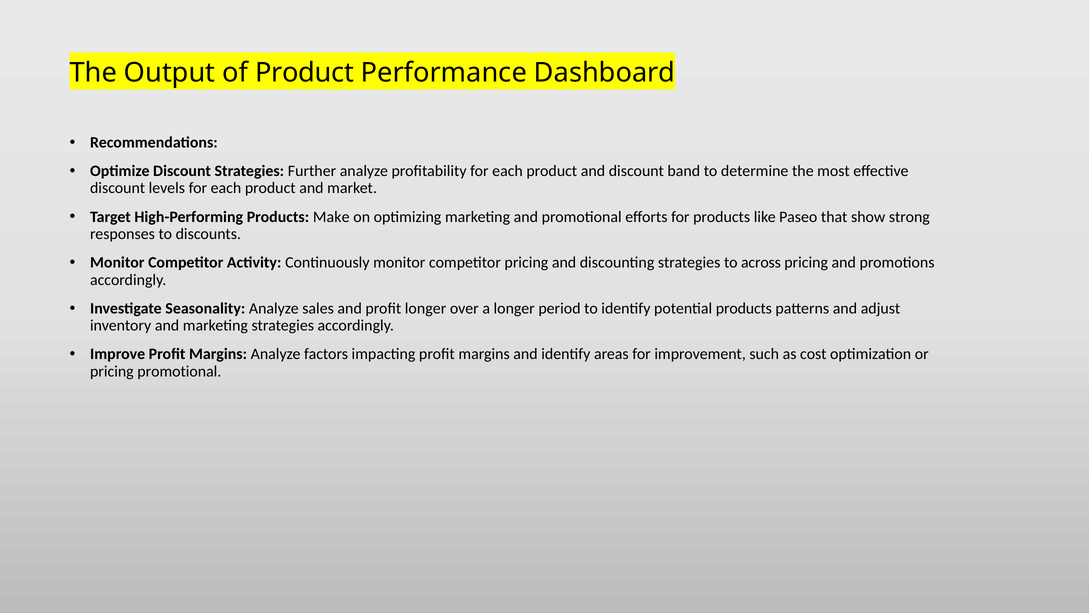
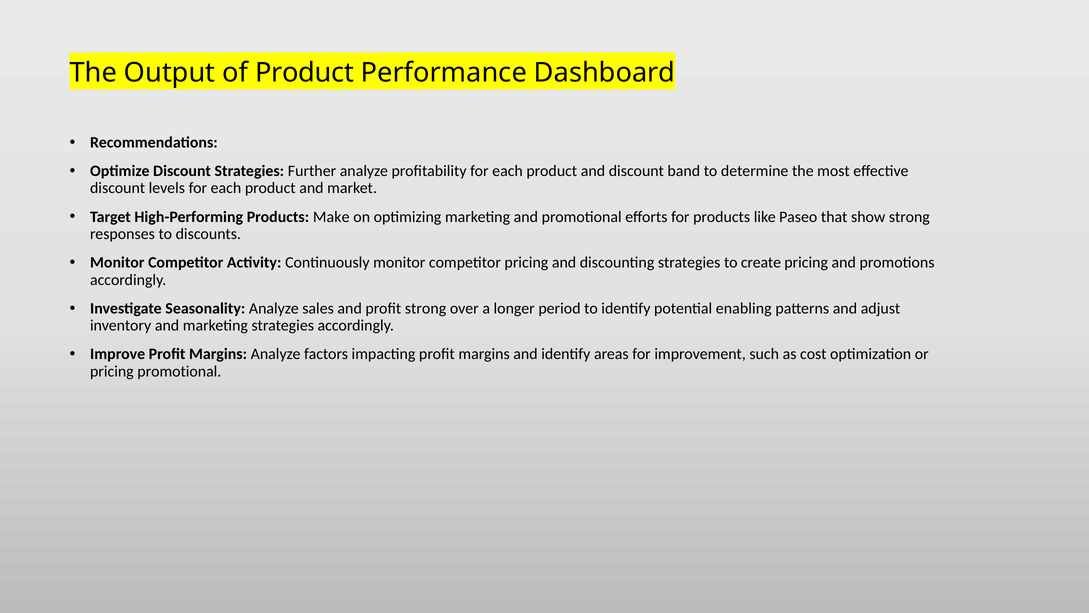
across: across -> create (761, 262)
profit longer: longer -> strong (426, 308)
potential products: products -> enabling (744, 308)
